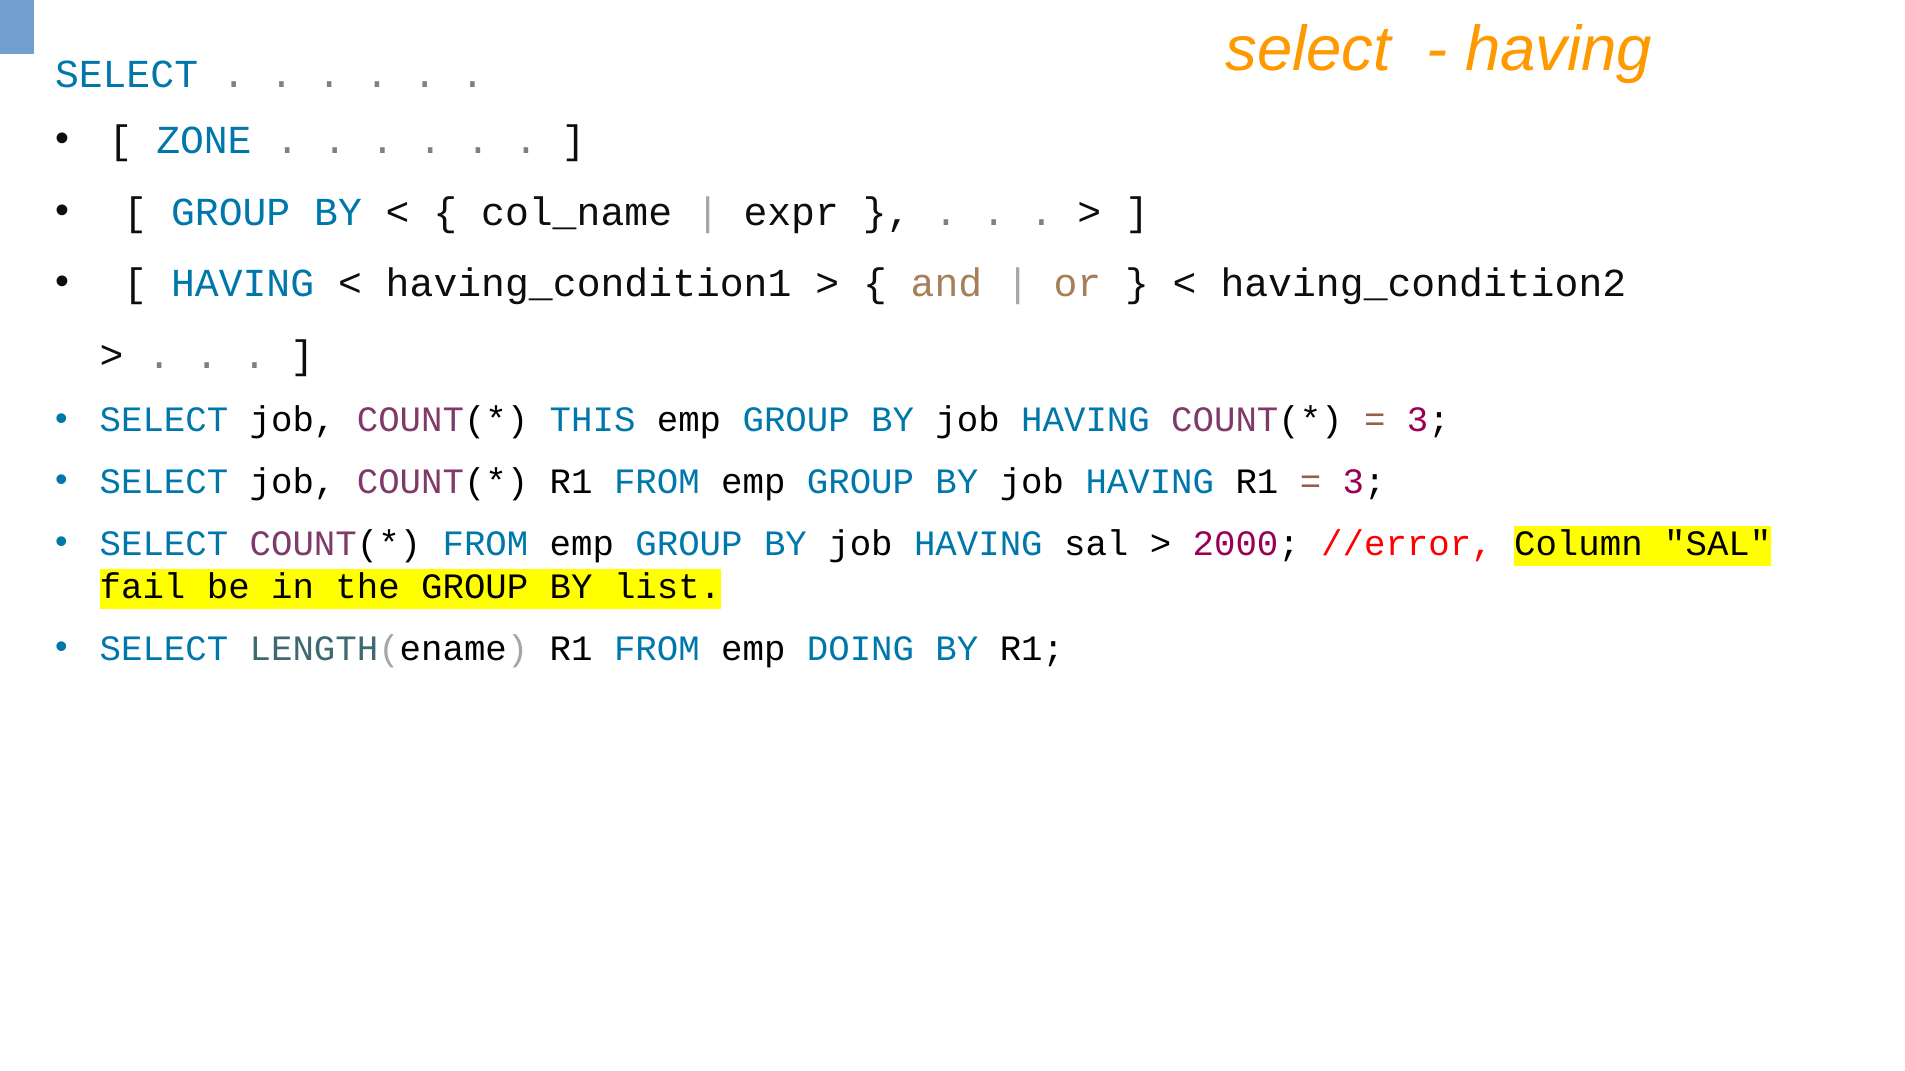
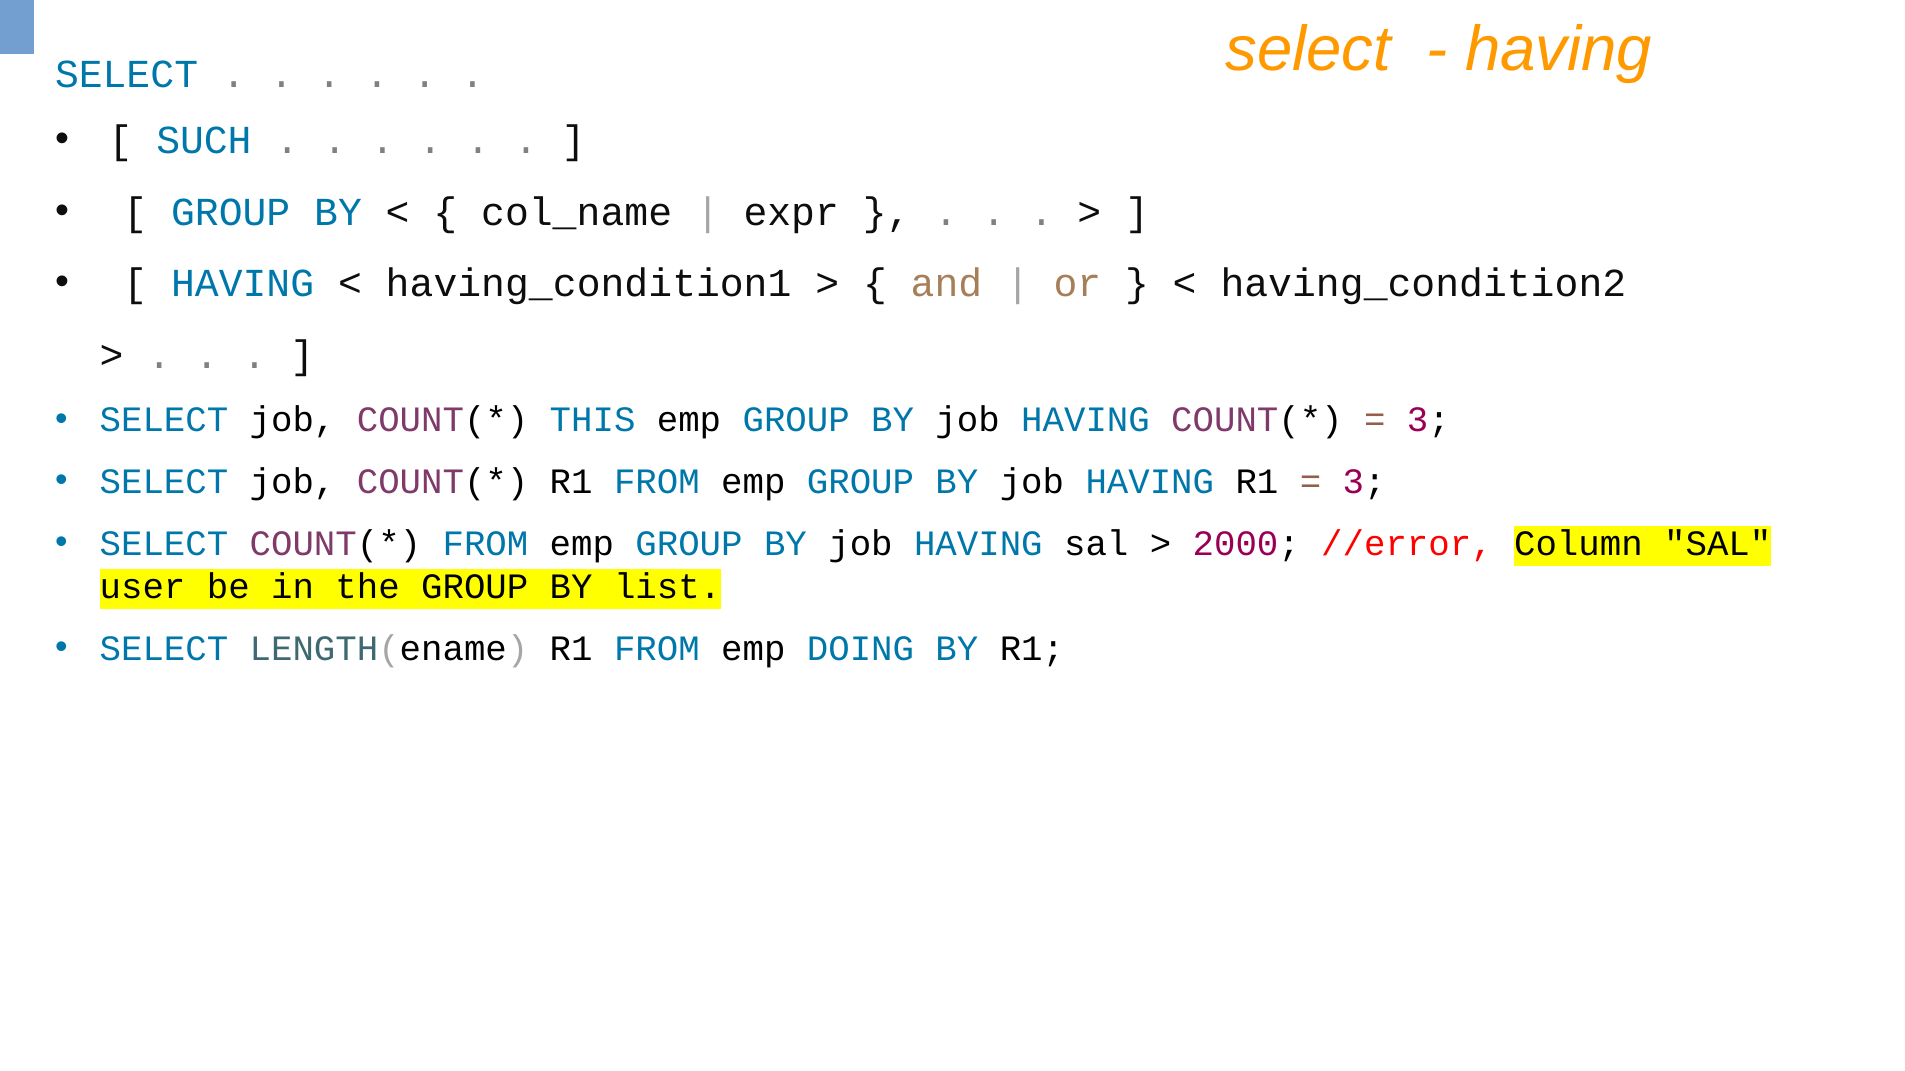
ZONE: ZONE -> SUCH (204, 141)
fail: fail -> user (143, 587)
